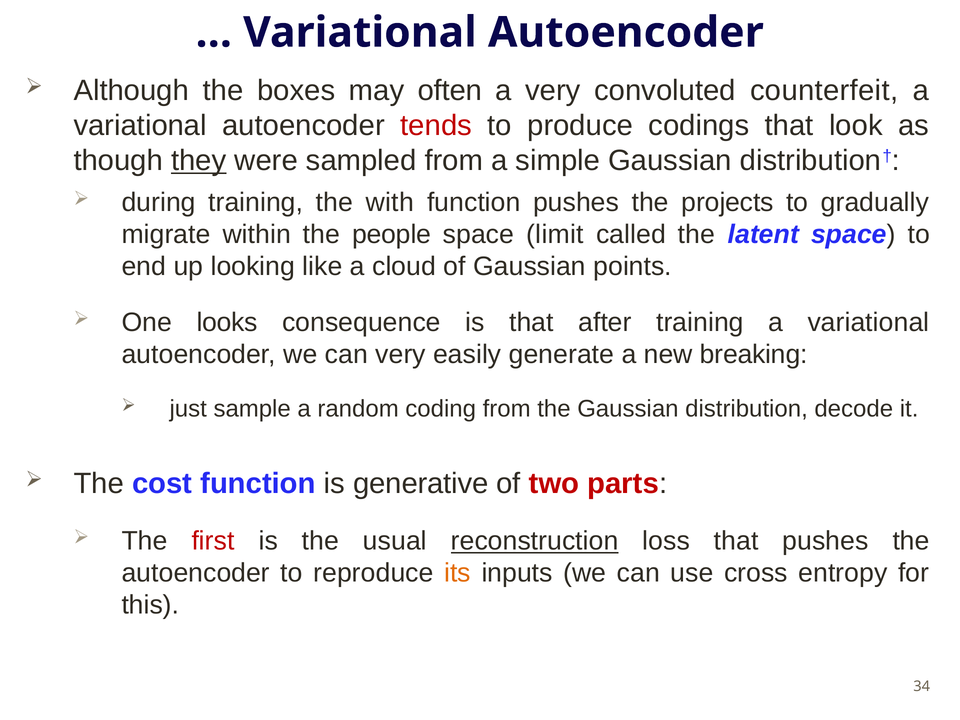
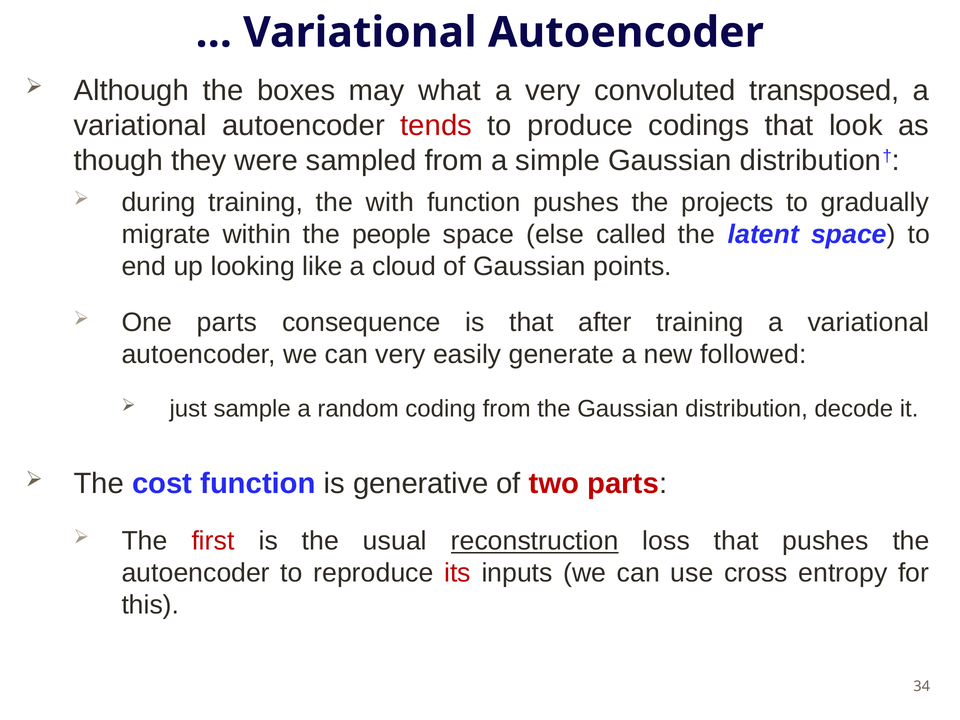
often: often -> what (450, 90)
counterfeit: counterfeit -> transposed (824, 90)
they underline: present -> none (199, 161)
limit: limit -> else (555, 234)
One looks: looks -> parts (227, 322)
breaking: breaking -> followed (753, 354)
its colour: orange -> red (457, 573)
